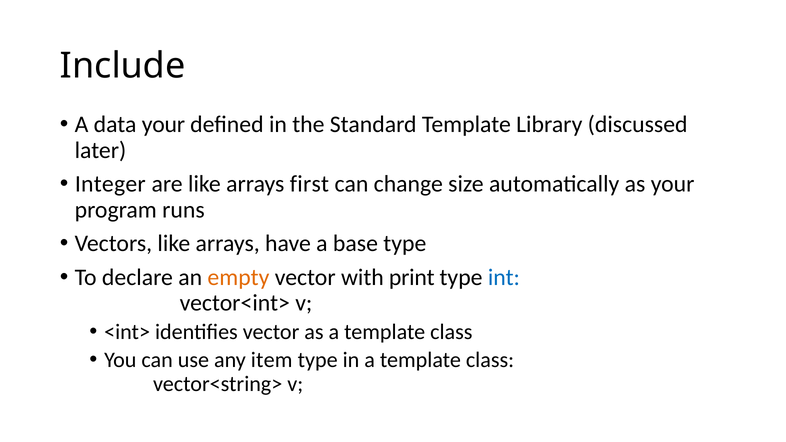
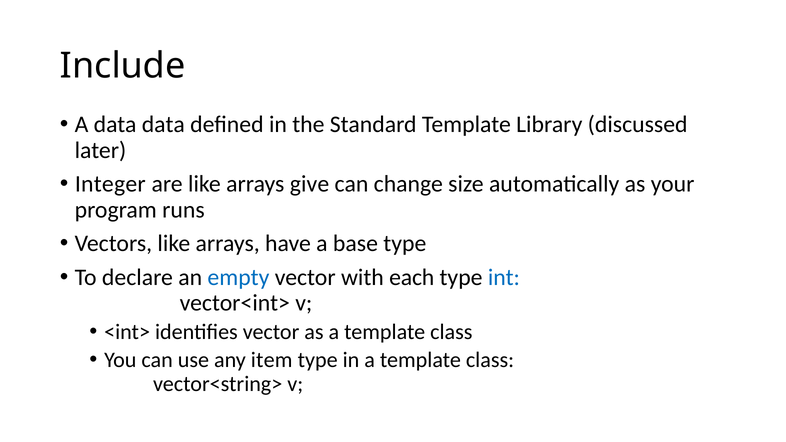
data your: your -> data (163, 125)
first: first -> give (309, 184)
empty colour: orange -> blue (238, 277)
print: print -> each (412, 277)
